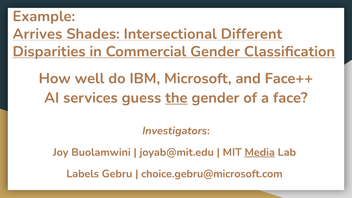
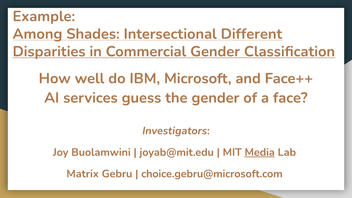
Arrives: Arrives -> Among (37, 34)
the underline: present -> none (176, 98)
Labels: Labels -> Matrix (83, 174)
